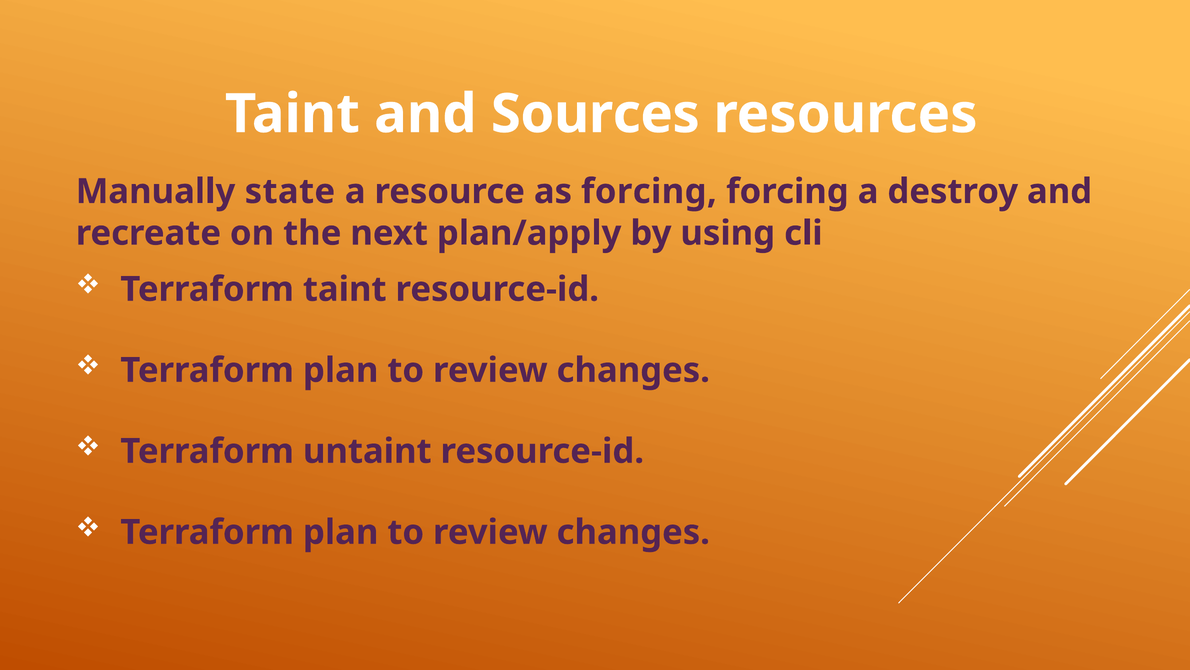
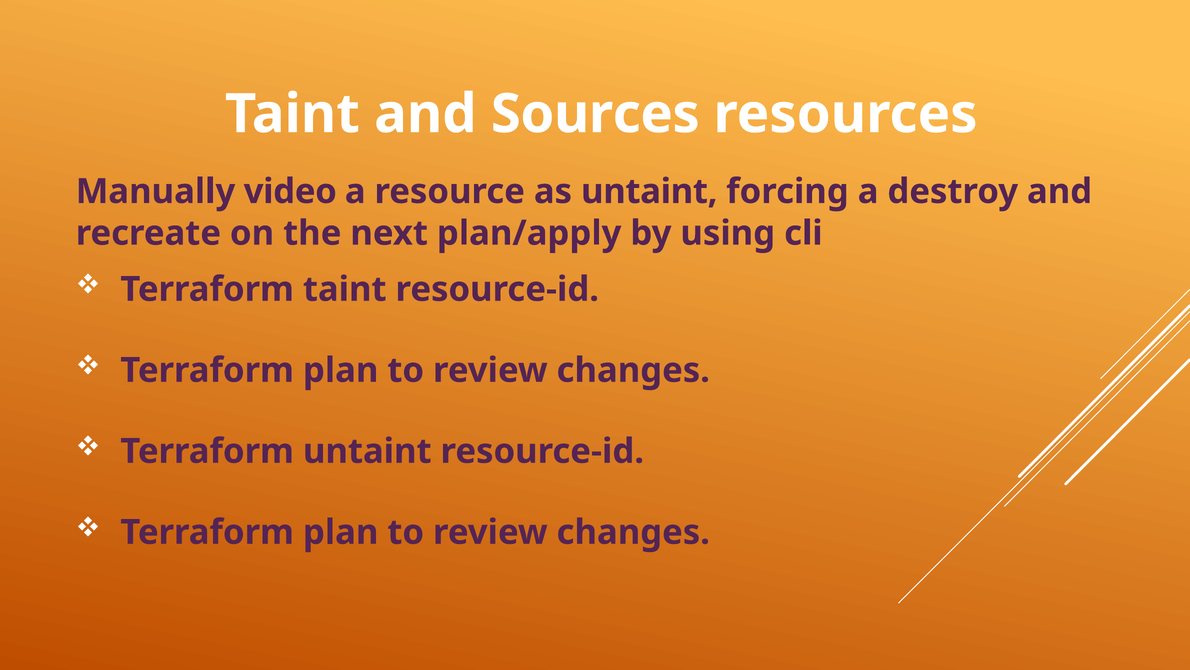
state: state -> video (290, 191)
as forcing: forcing -> untaint (649, 191)
